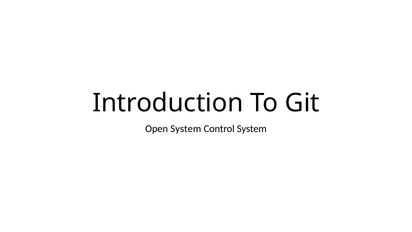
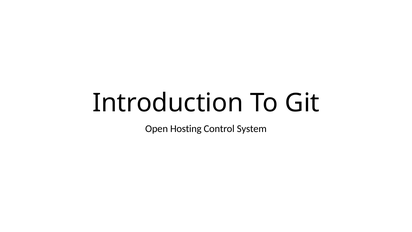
Open System: System -> Hosting (186, 129)
